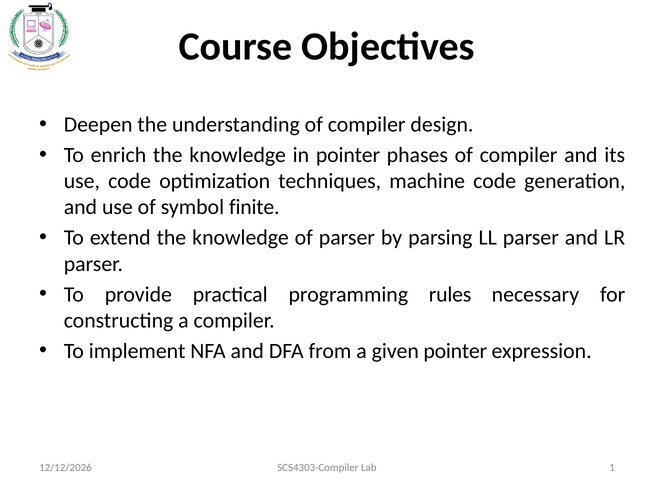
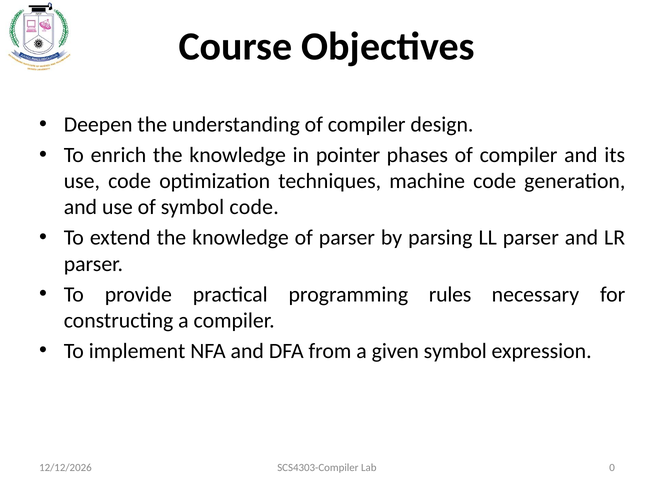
symbol finite: finite -> code (254, 208)
given pointer: pointer -> symbol (455, 351)
1: 1 -> 0 (612, 468)
